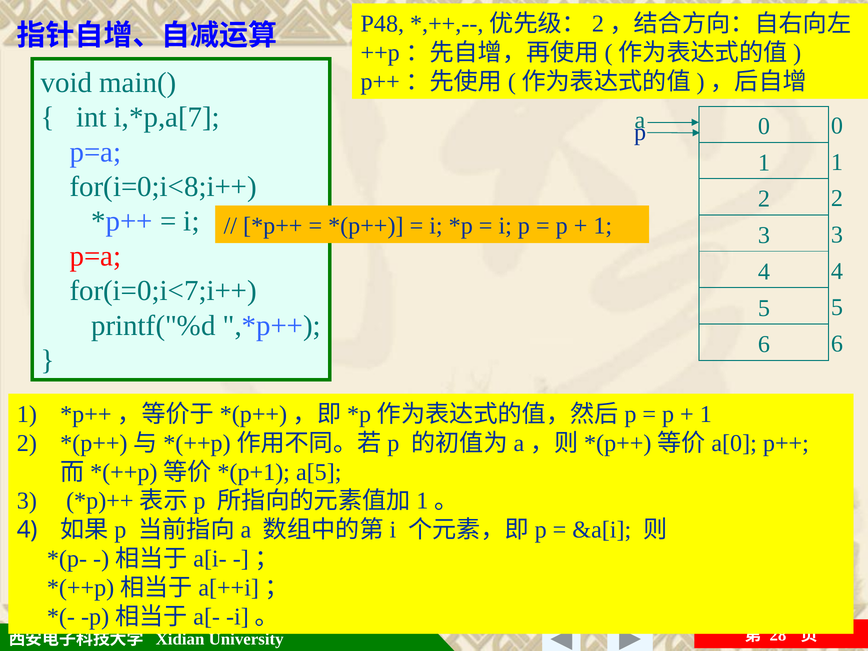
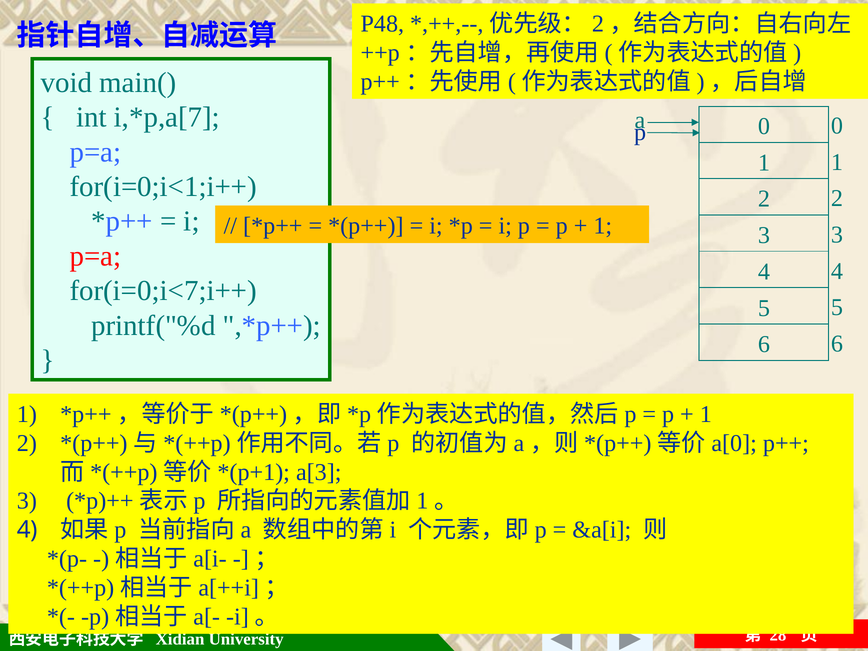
for(i=0;i<8;i++: for(i=0;i<8;i++ -> for(i=0;i<1;i++ (163, 187)
a[5: a[5 -> a[3 (319, 472)
